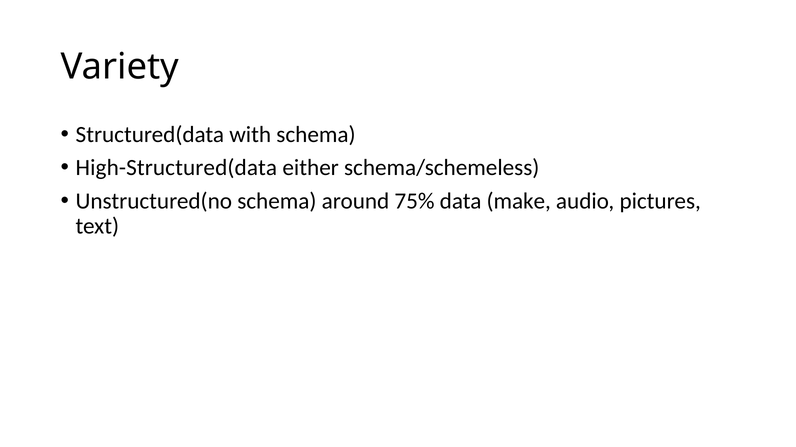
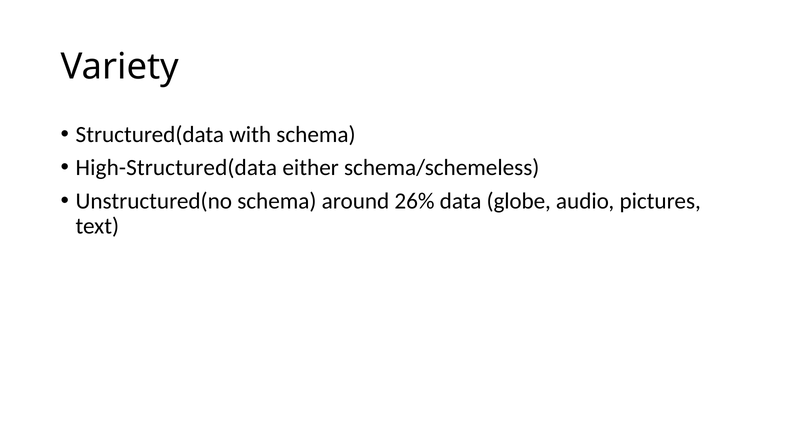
75%: 75% -> 26% (415, 201)
make: make -> globe (519, 201)
